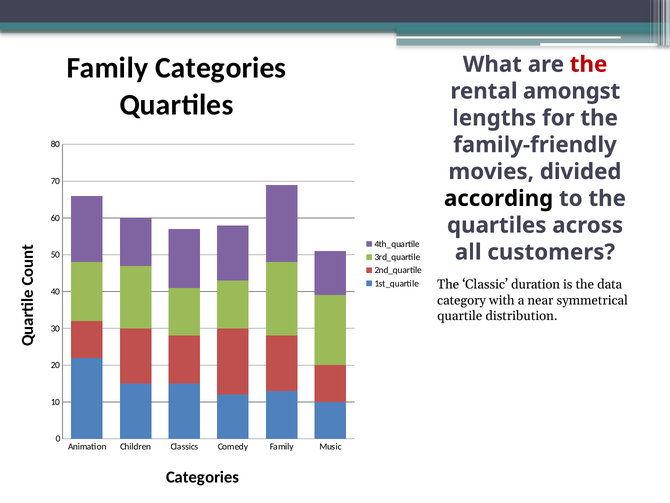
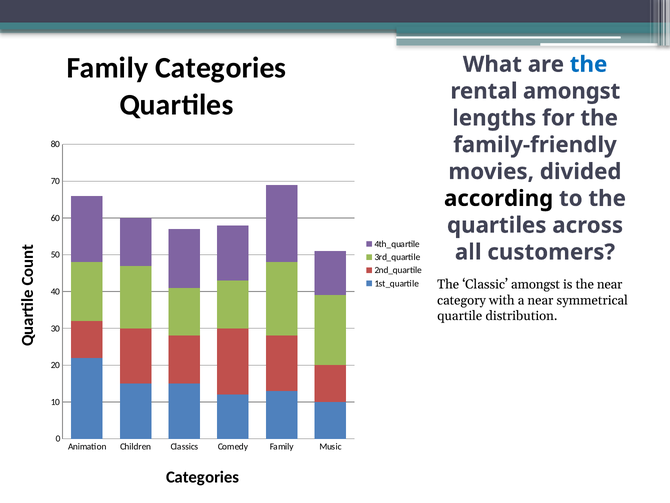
the colour: red -> blue (589, 64)
Classic duration: duration -> amongst (536, 284)
the data: data -> near (610, 284)
